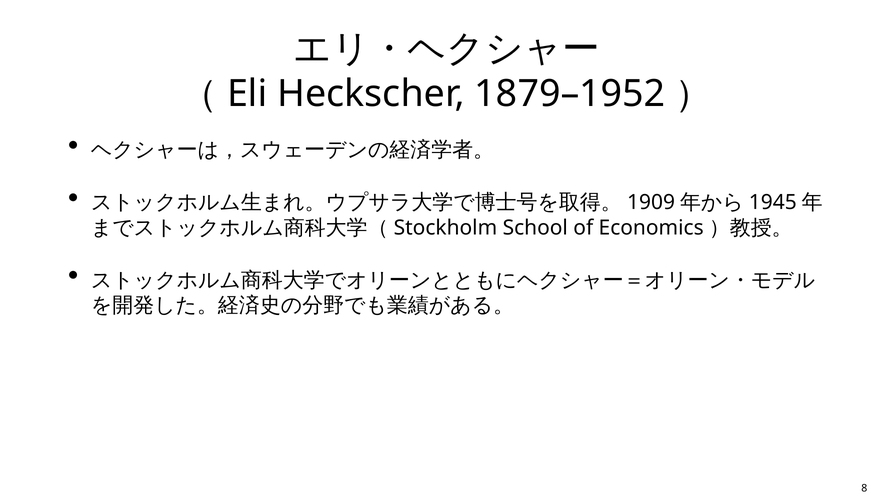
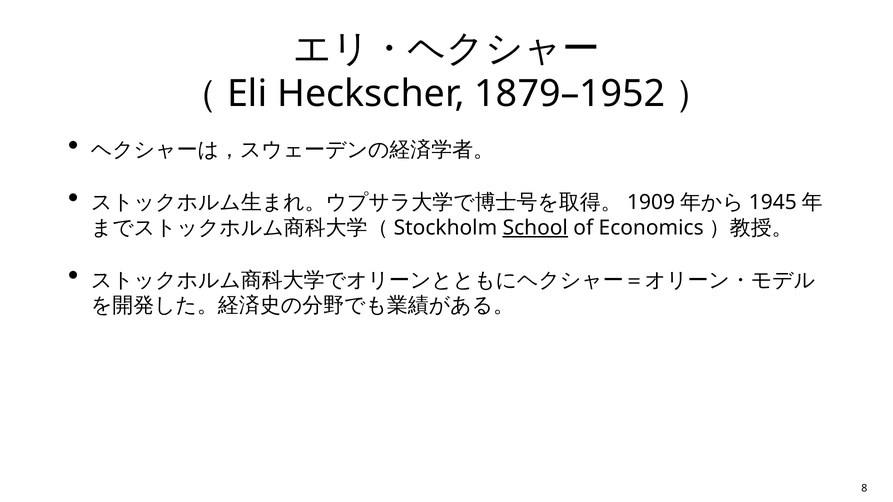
School underline: none -> present (535, 228)
